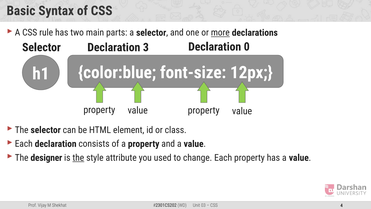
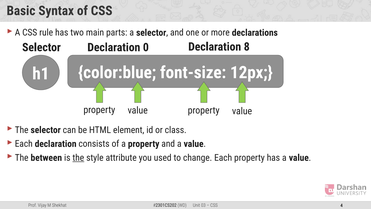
more underline: present -> none (220, 33)
3: 3 -> 0 (146, 47)
0: 0 -> 8 (247, 47)
designer: designer -> between (46, 158)
